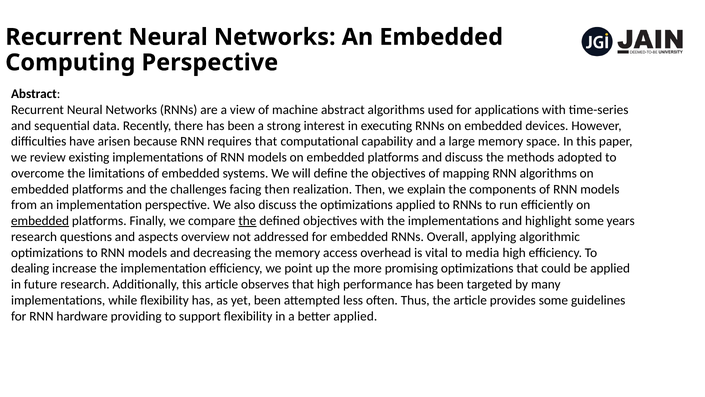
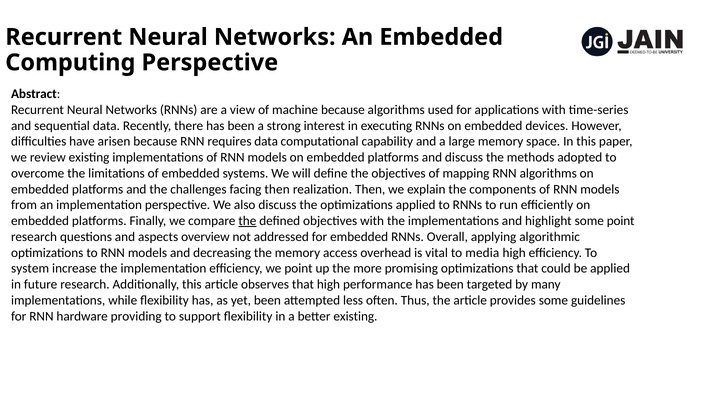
machine abstract: abstract -> because (343, 110)
requires that: that -> data (266, 141)
embedded underline: present -> none (40, 221)
some years: years -> point (621, 221)
dealing: dealing -> system (30, 268)
better applied: applied -> existing (355, 316)
